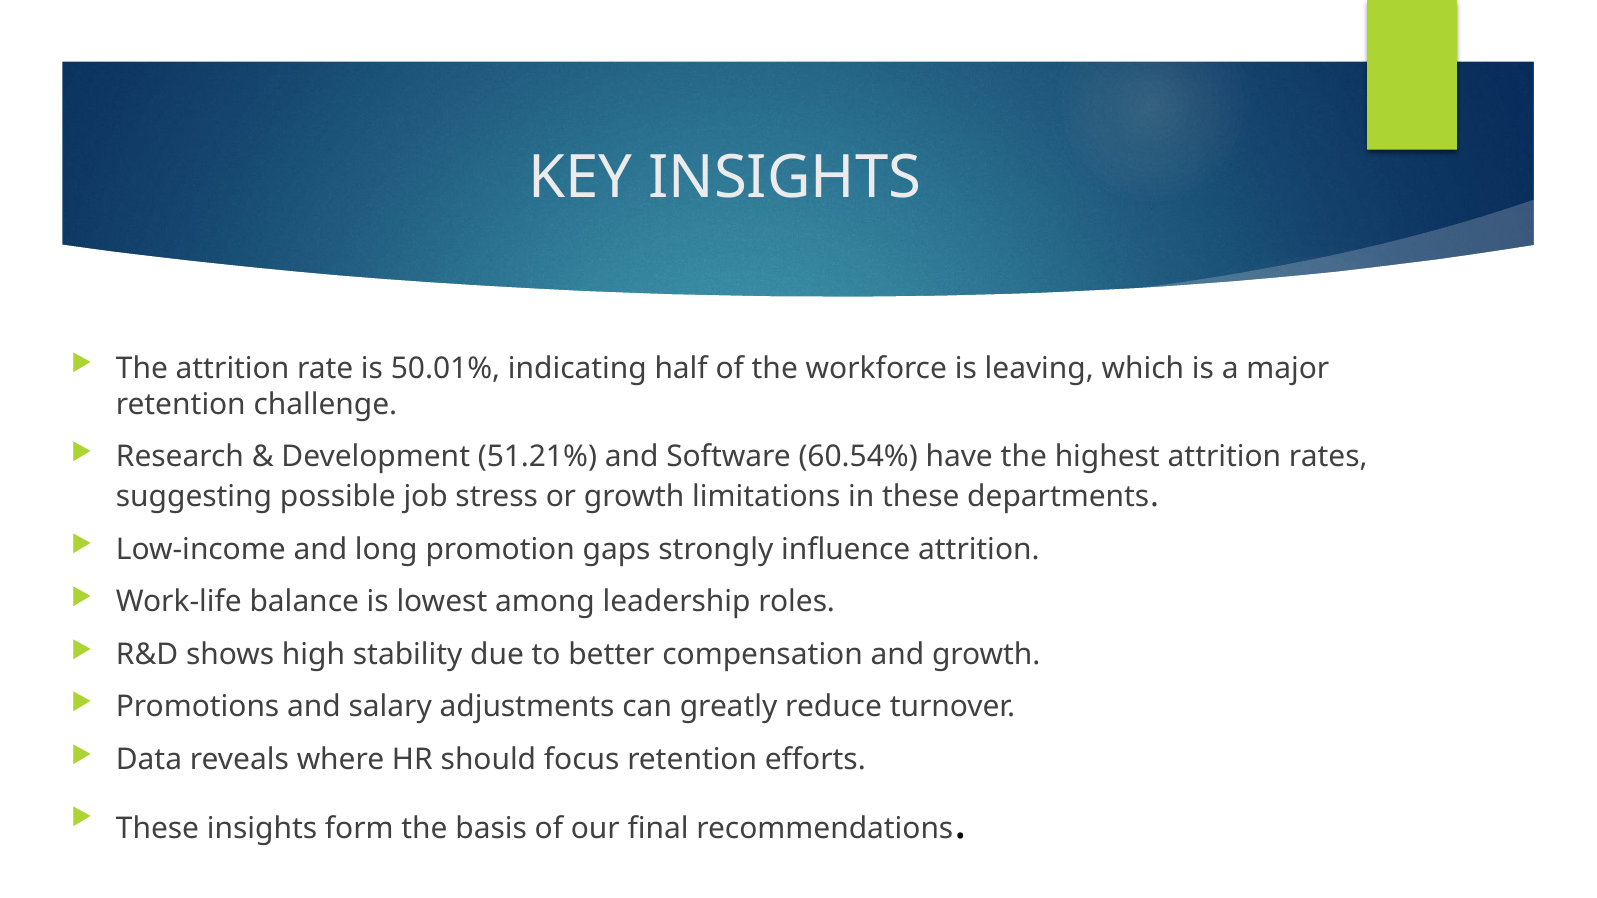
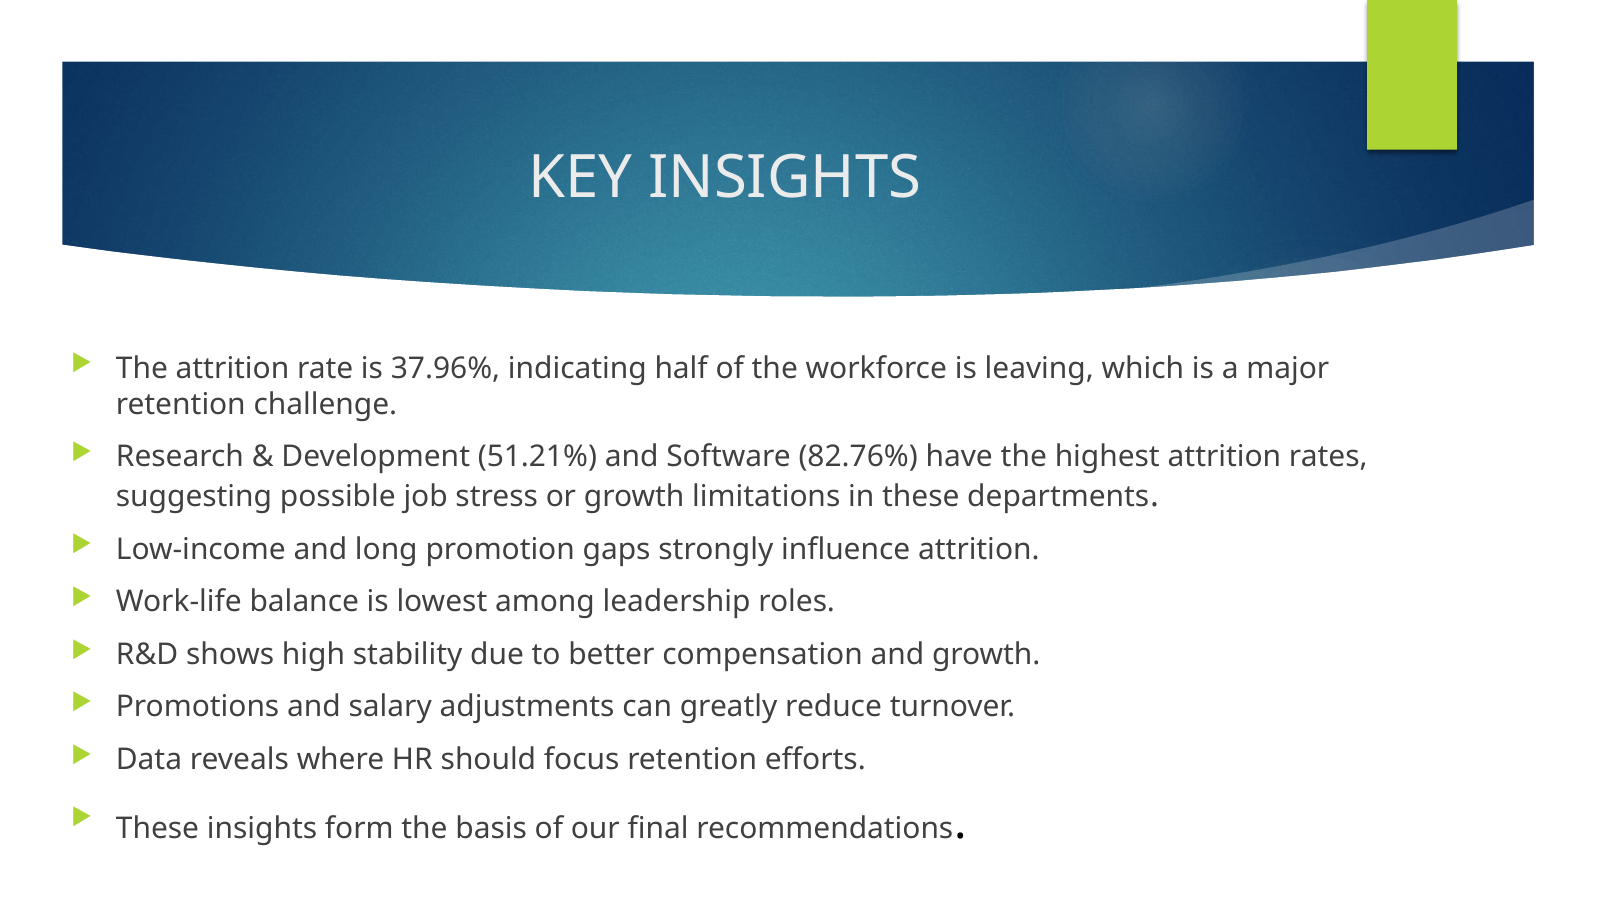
50.01%: 50.01% -> 37.96% (446, 369)
60.54%: 60.54% -> 82.76% (858, 457)
